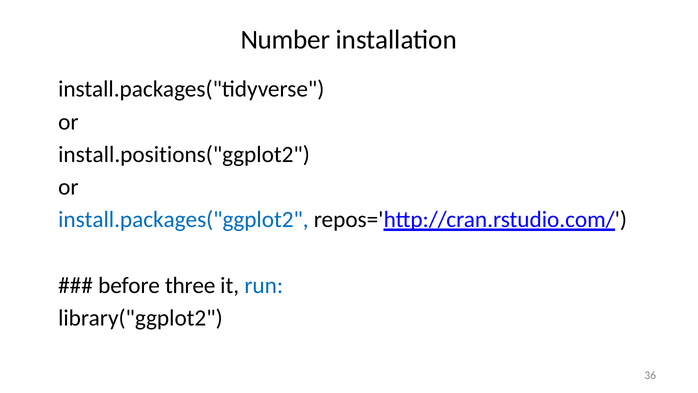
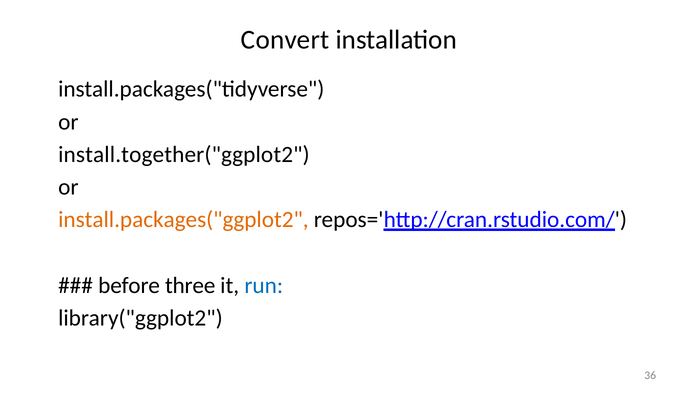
Number: Number -> Convert (285, 40)
install.positions("ggplot2: install.positions("ggplot2 -> install.together("ggplot2 (184, 154)
install.packages("ggplot2 colour: blue -> orange (183, 219)
